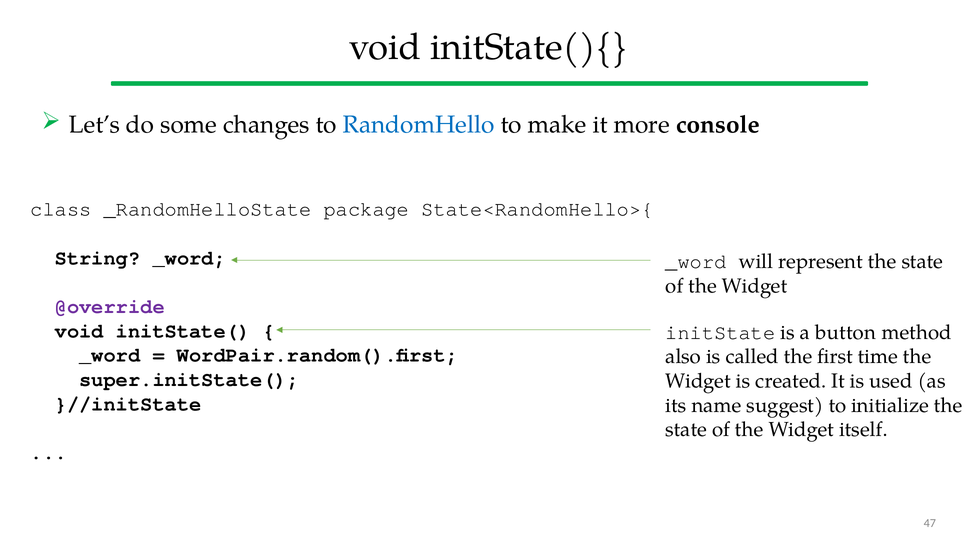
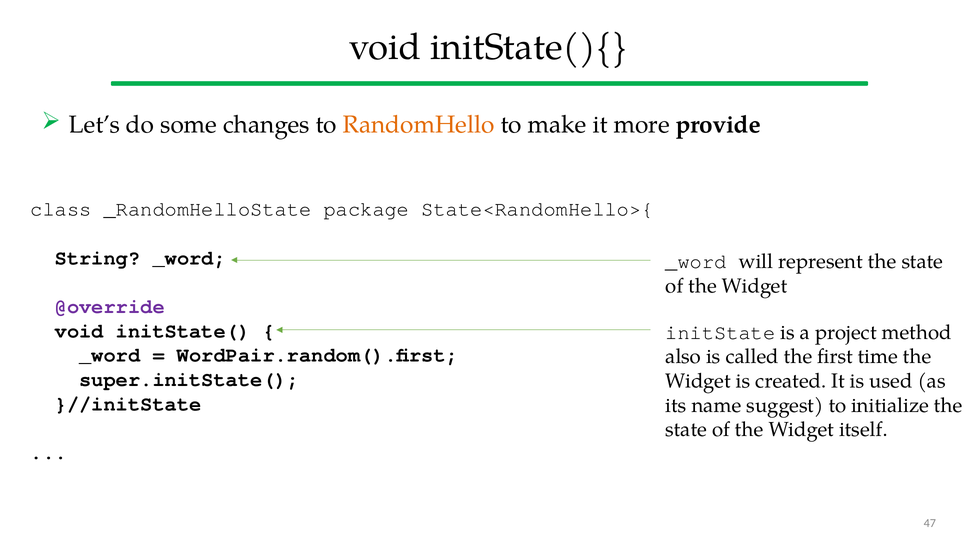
RandomHello colour: blue -> orange (419, 125)
console: console -> provide (718, 125)
button: button -> project (846, 333)
